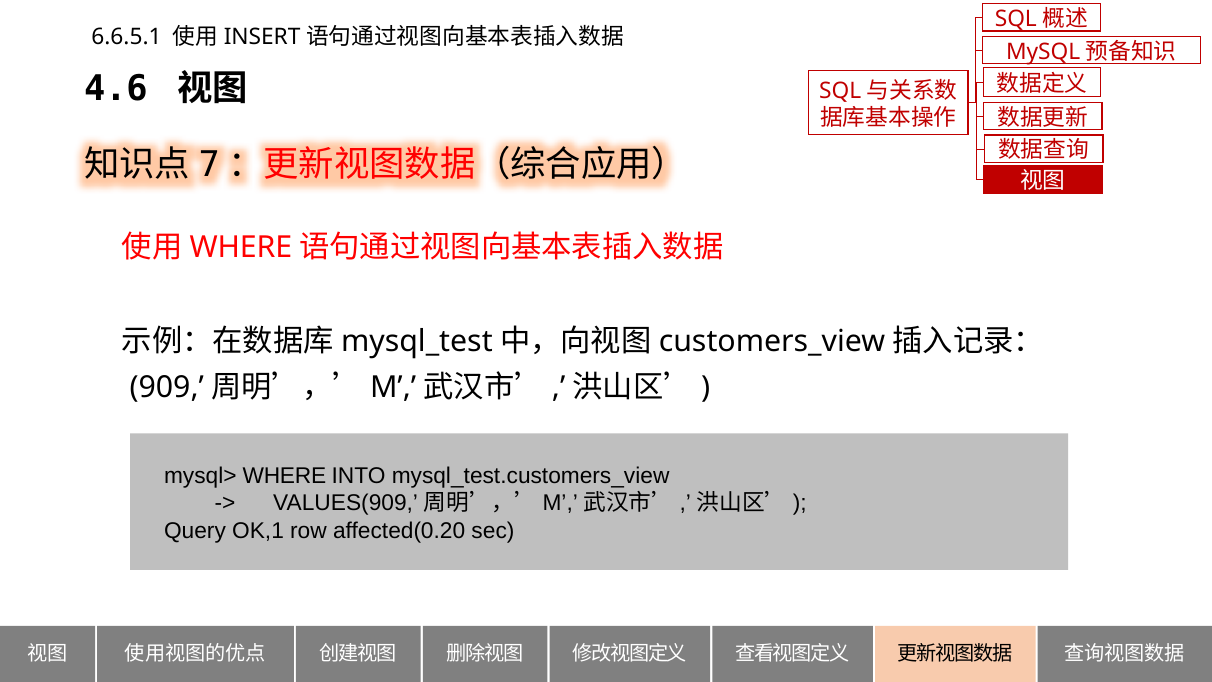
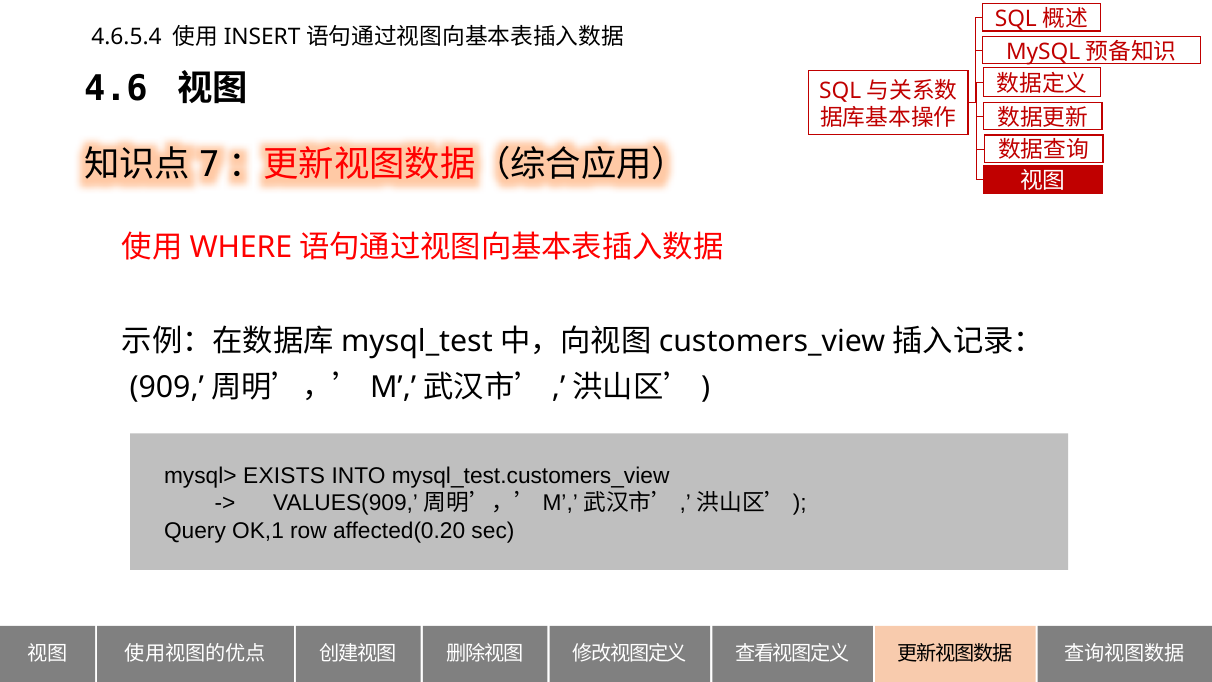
6.6.5.1: 6.6.5.1 -> 4.6.5.4 (126, 37)
mysql> WHERE: WHERE -> EXISTS (284, 476)
